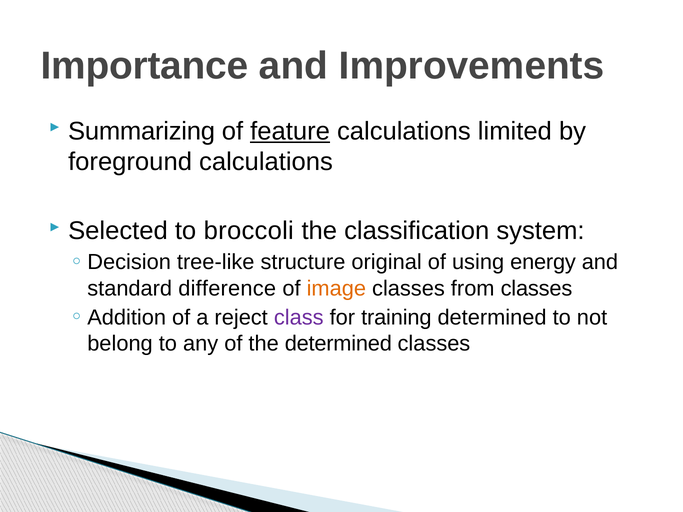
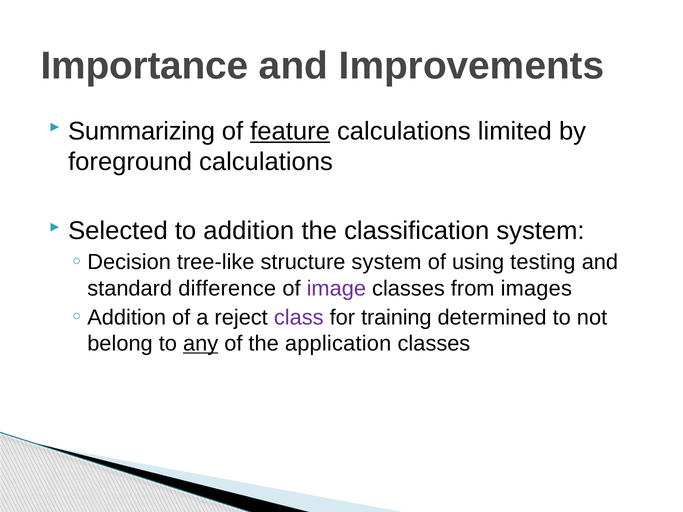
broccoli: broccoli -> addition (249, 231)
structure original: original -> system (386, 262)
energy: energy -> testing (543, 262)
image colour: orange -> purple (336, 288)
from classes: classes -> images (536, 288)
any underline: none -> present (201, 344)
the determined: determined -> application (338, 344)
